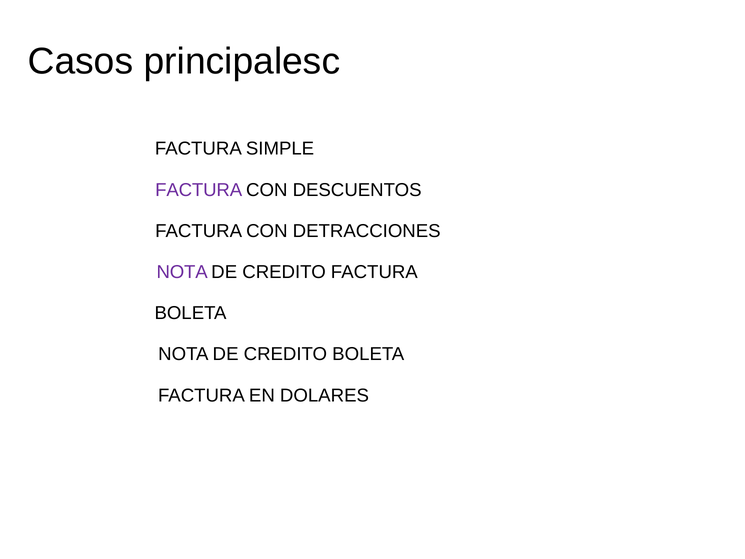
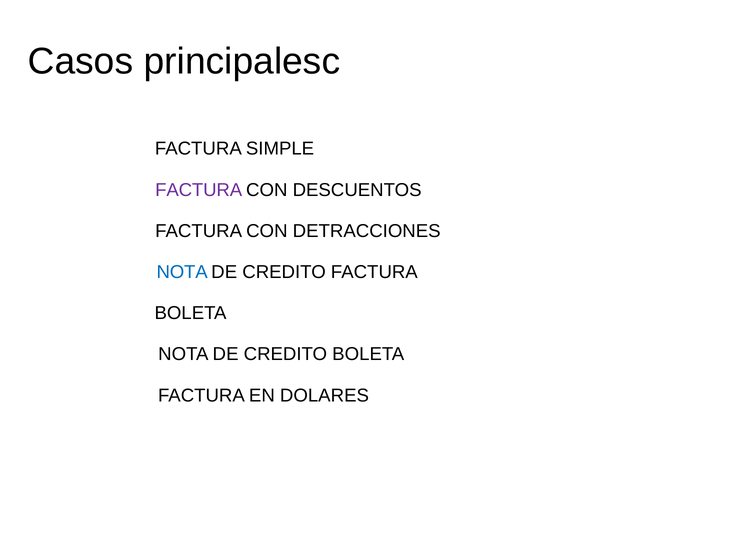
NOTA colour: purple -> blue (182, 272)
